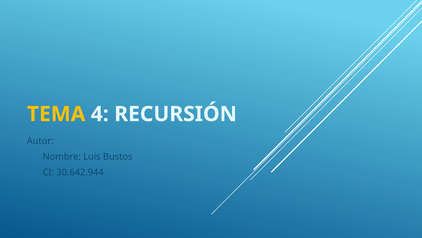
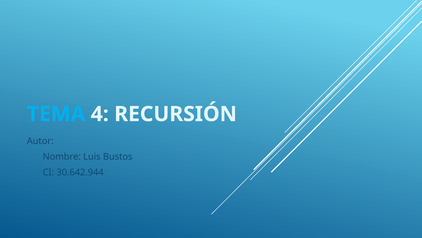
TEMA colour: yellow -> light blue (56, 114)
